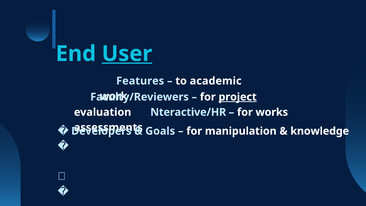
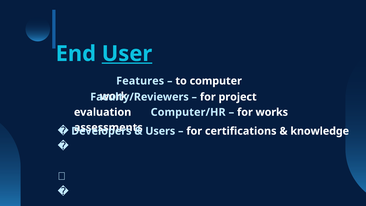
academic: academic -> computer (216, 81)
project underline: present -> none (238, 97)
Nteractive/HR: Nteractive/HR -> Computer/HR (188, 112)
Goals: Goals -> Users (160, 131)
manipulation: manipulation -> certifications (241, 131)
